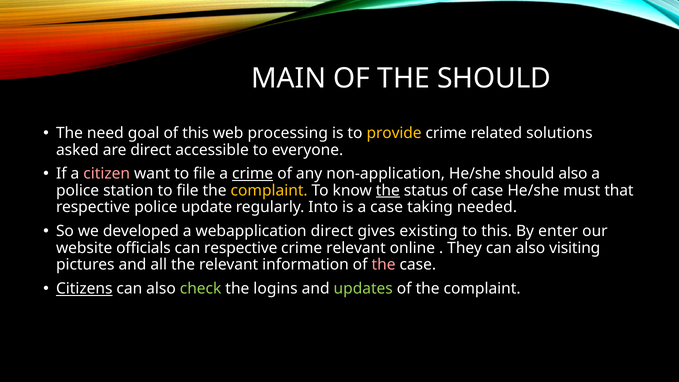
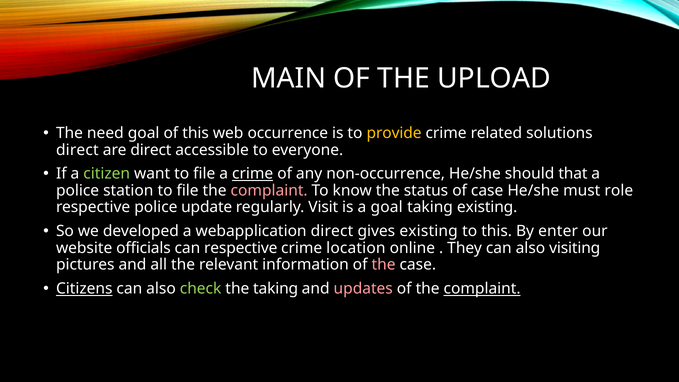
THE SHOULD: SHOULD -> UPLOAD (494, 78)
processing: processing -> occurrence (288, 133)
asked: asked -> direct (77, 150)
citizen colour: pink -> light green (107, 174)
non-application: non-application -> non-occurrence (386, 174)
should also: also -> that (573, 174)
complaint colour: yellow -> pink (269, 190)
the underline: present -> none (388, 190)
that: that -> role (619, 190)
Into: Into -> Visit (323, 207)
a case: case -> goal (387, 207)
taking needed: needed -> existing (487, 207)
crime relevant: relevant -> location (356, 248)
the logins: logins -> taking (276, 289)
updates colour: light green -> pink (363, 289)
complaint underline: none -> present (482, 289)
